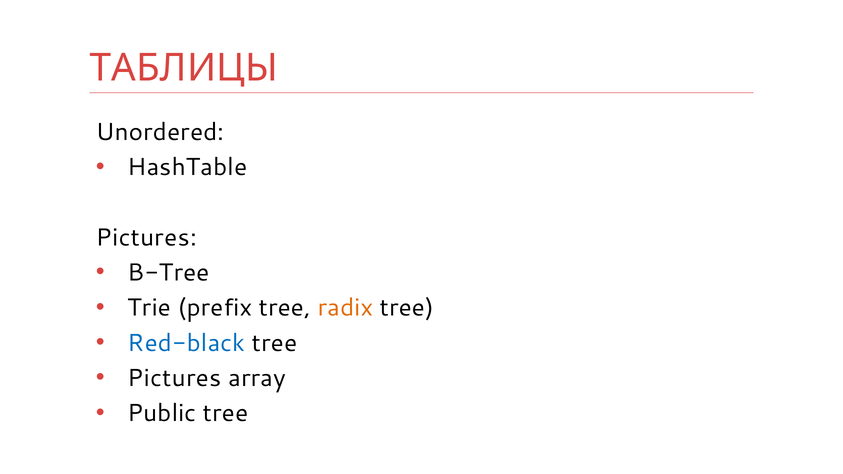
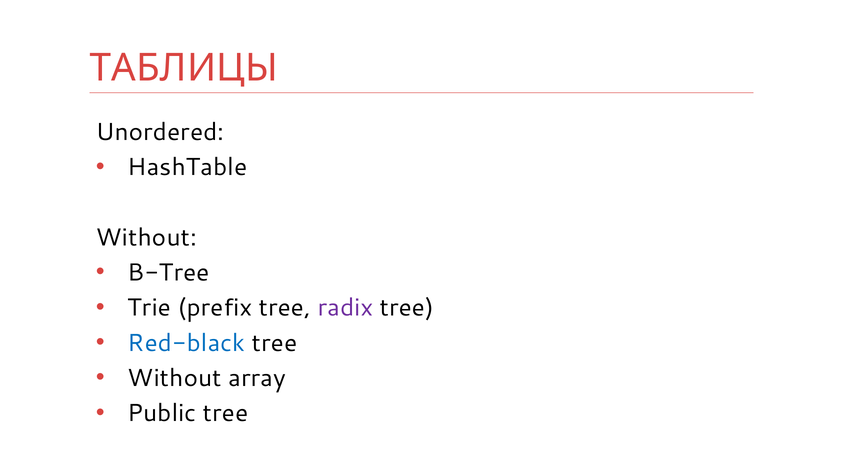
Pictures: Pictures -> Without (146, 238)
radix colour: orange -> purple (345, 308)
Pictures: Pictures -> Without (175, 378)
